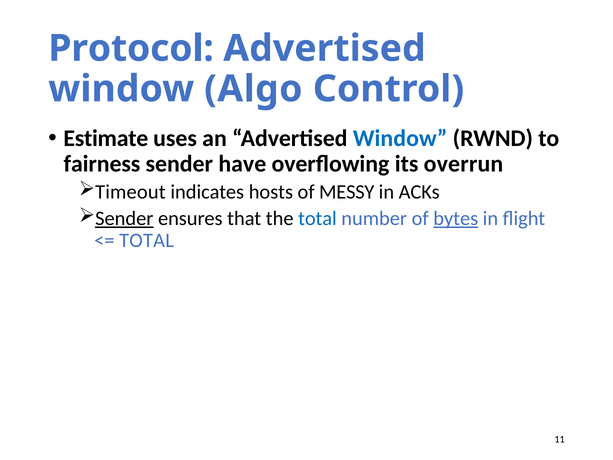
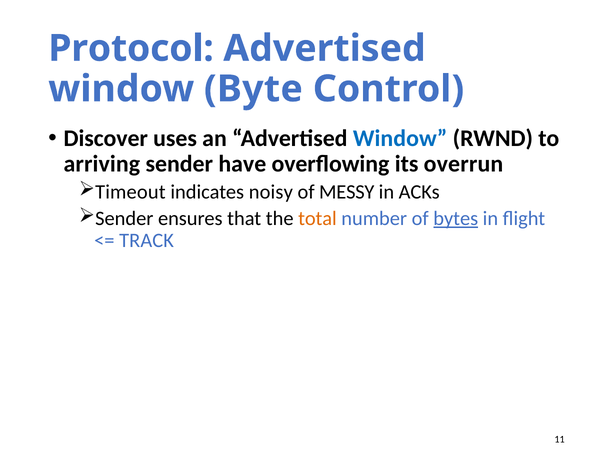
Algo: Algo -> Byte (253, 89)
Estimate: Estimate -> Discover (106, 138)
fairness: fairness -> arriving (102, 164)
hosts: hosts -> noisy (271, 192)
Sender underline: present -> none (124, 218)
total colour: blue -> orange (317, 218)
TOTAL: TOTAL -> TRACK (147, 240)
